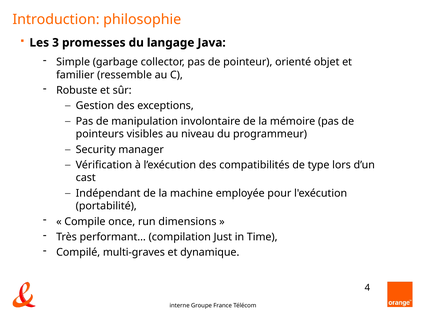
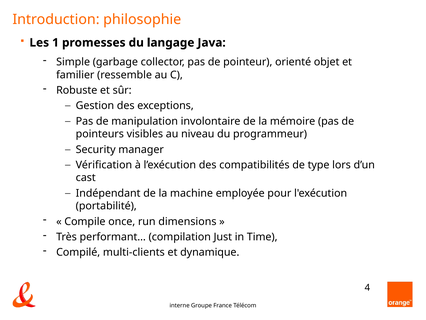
3: 3 -> 1 (56, 43)
multi-graves: multi-graves -> multi-clients (134, 252)
